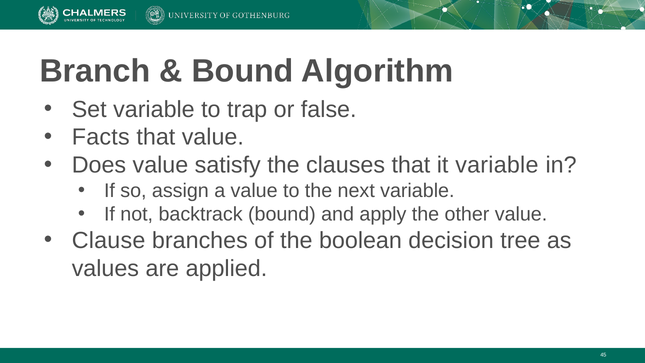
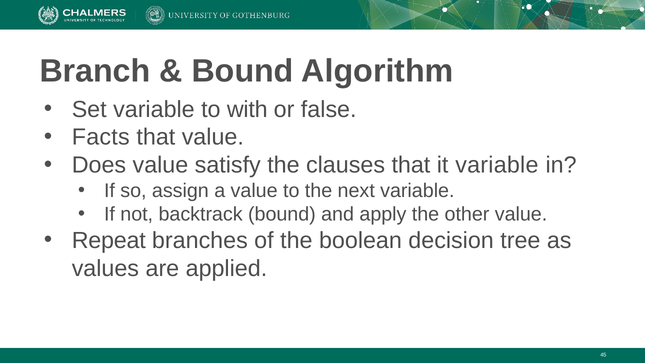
trap: trap -> with (247, 109)
Clause: Clause -> Repeat (109, 240)
